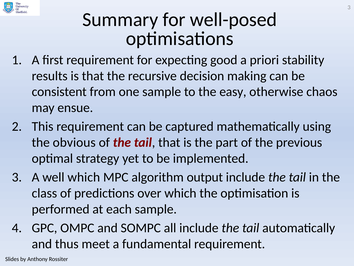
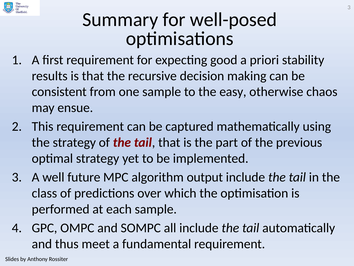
the obvious: obvious -> strategy (74, 142)
well which: which -> future (84, 177)
